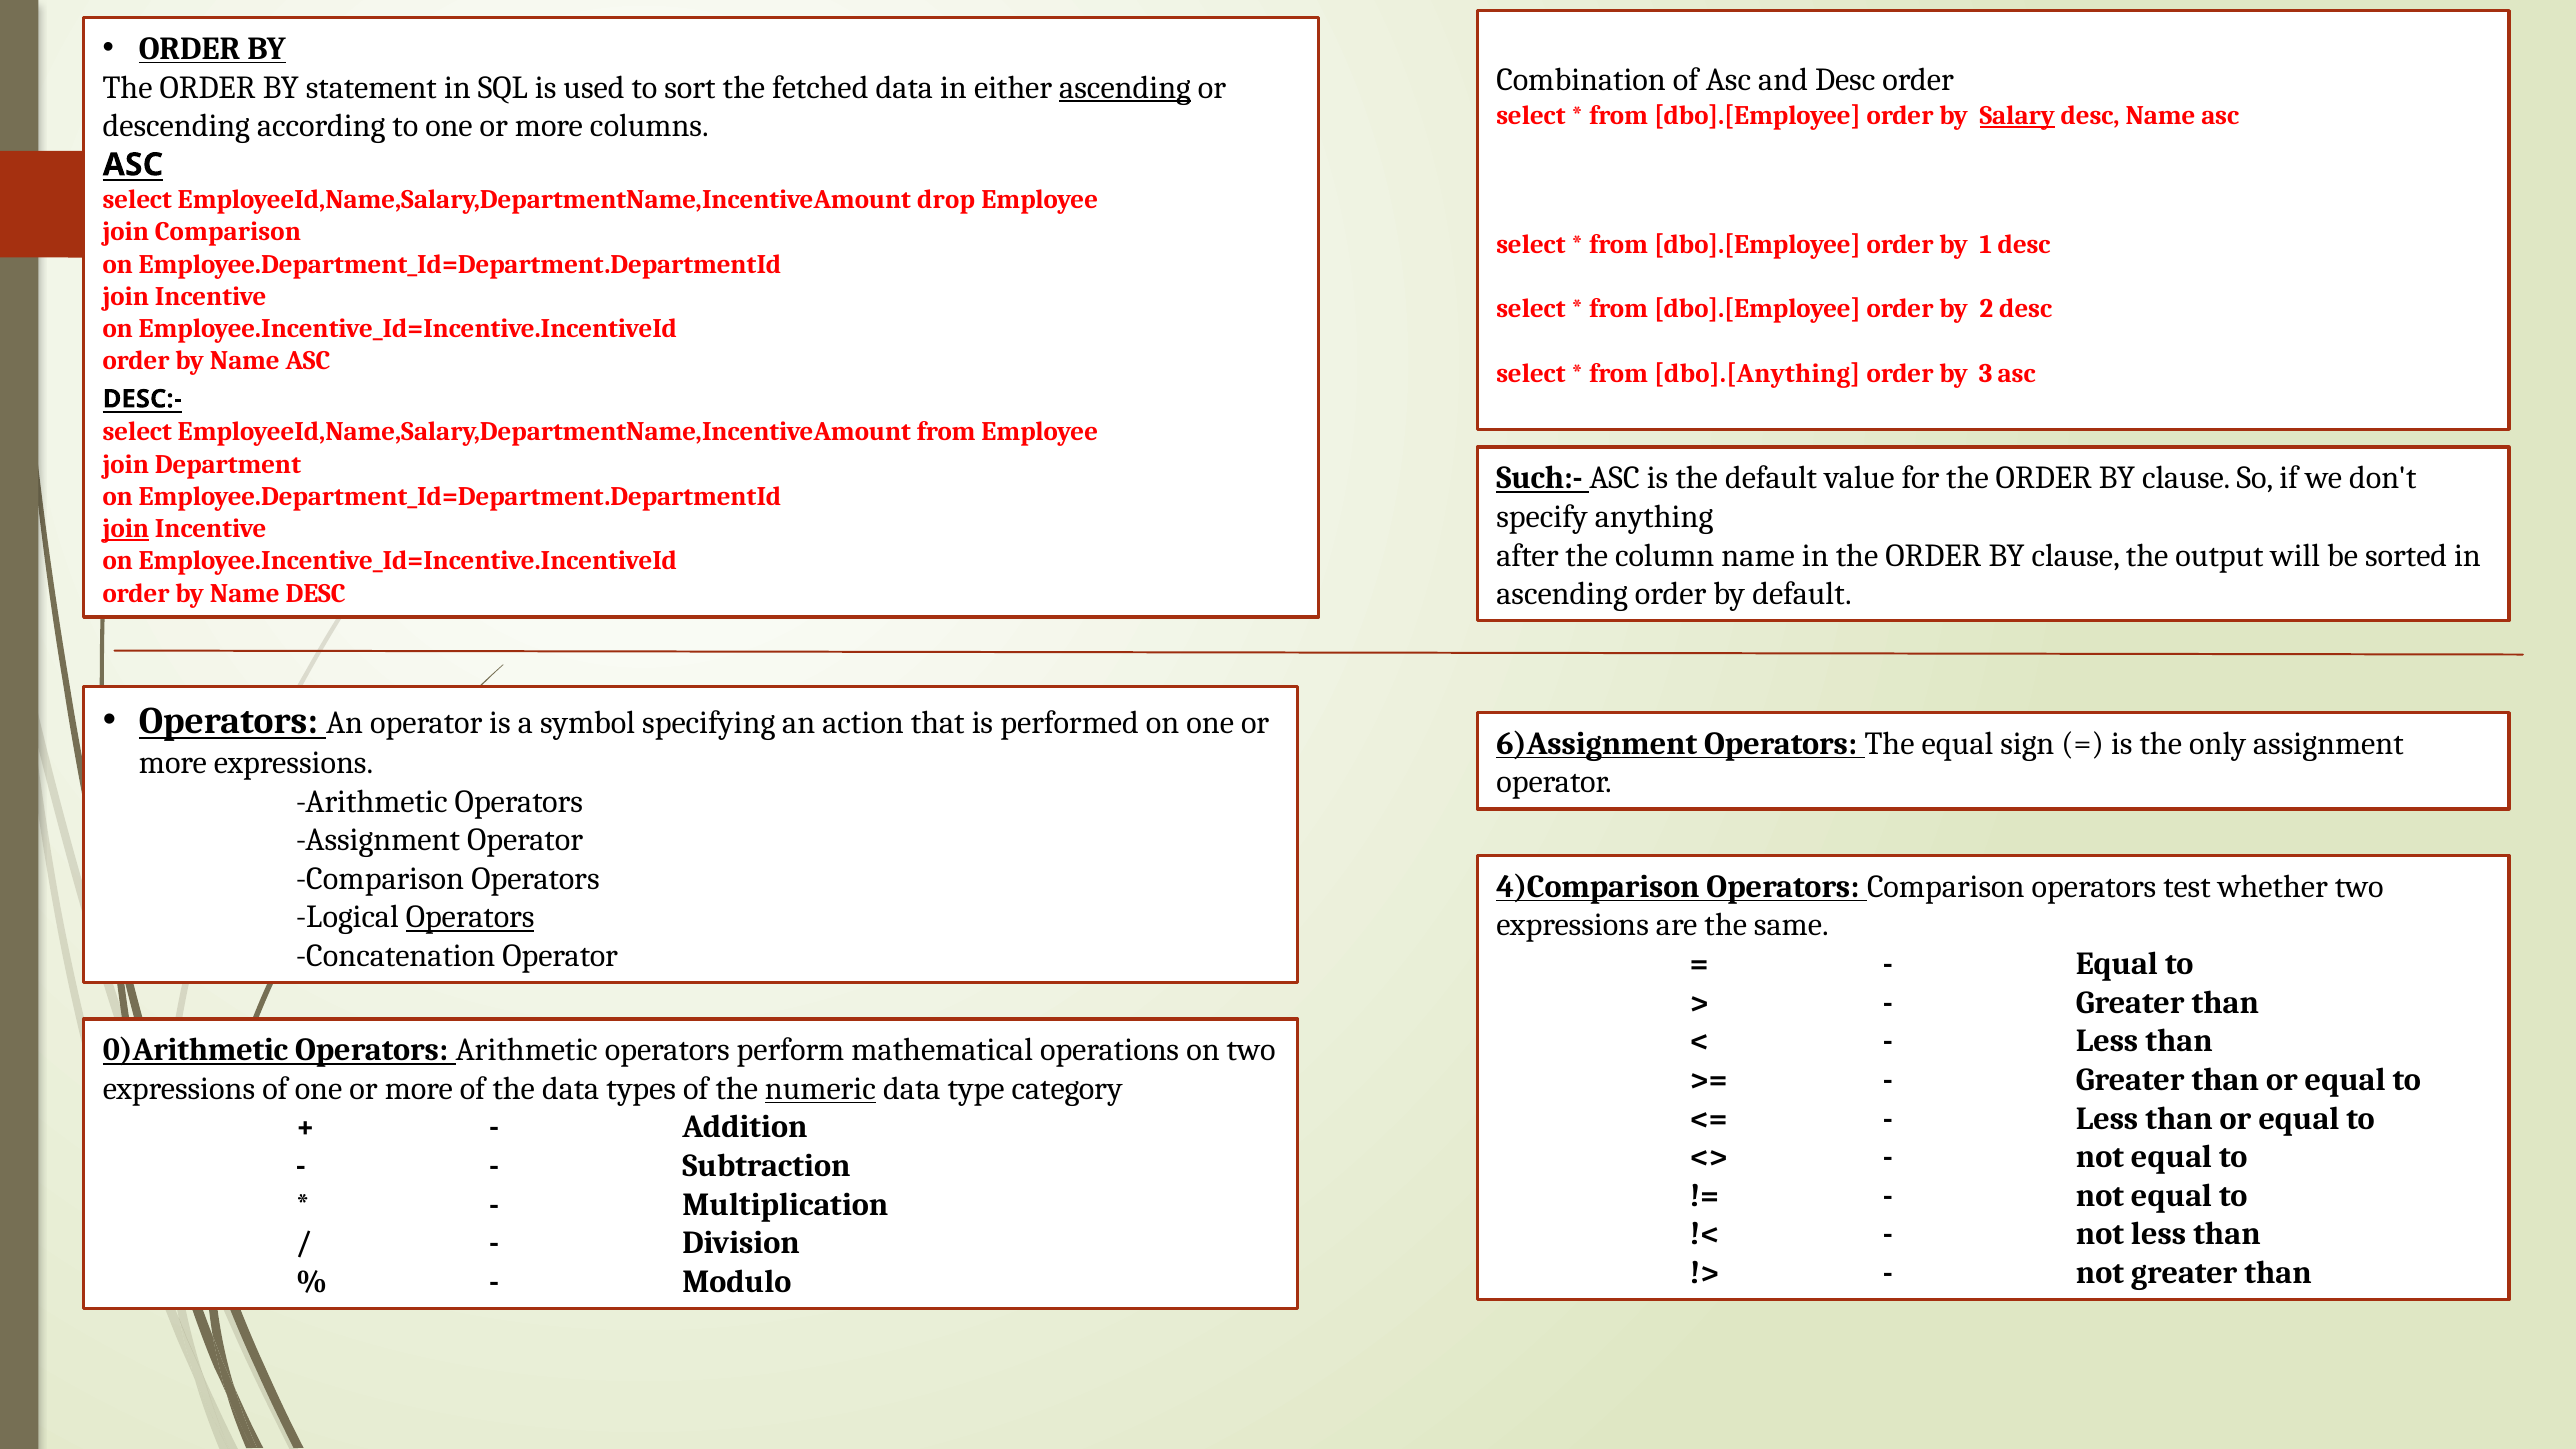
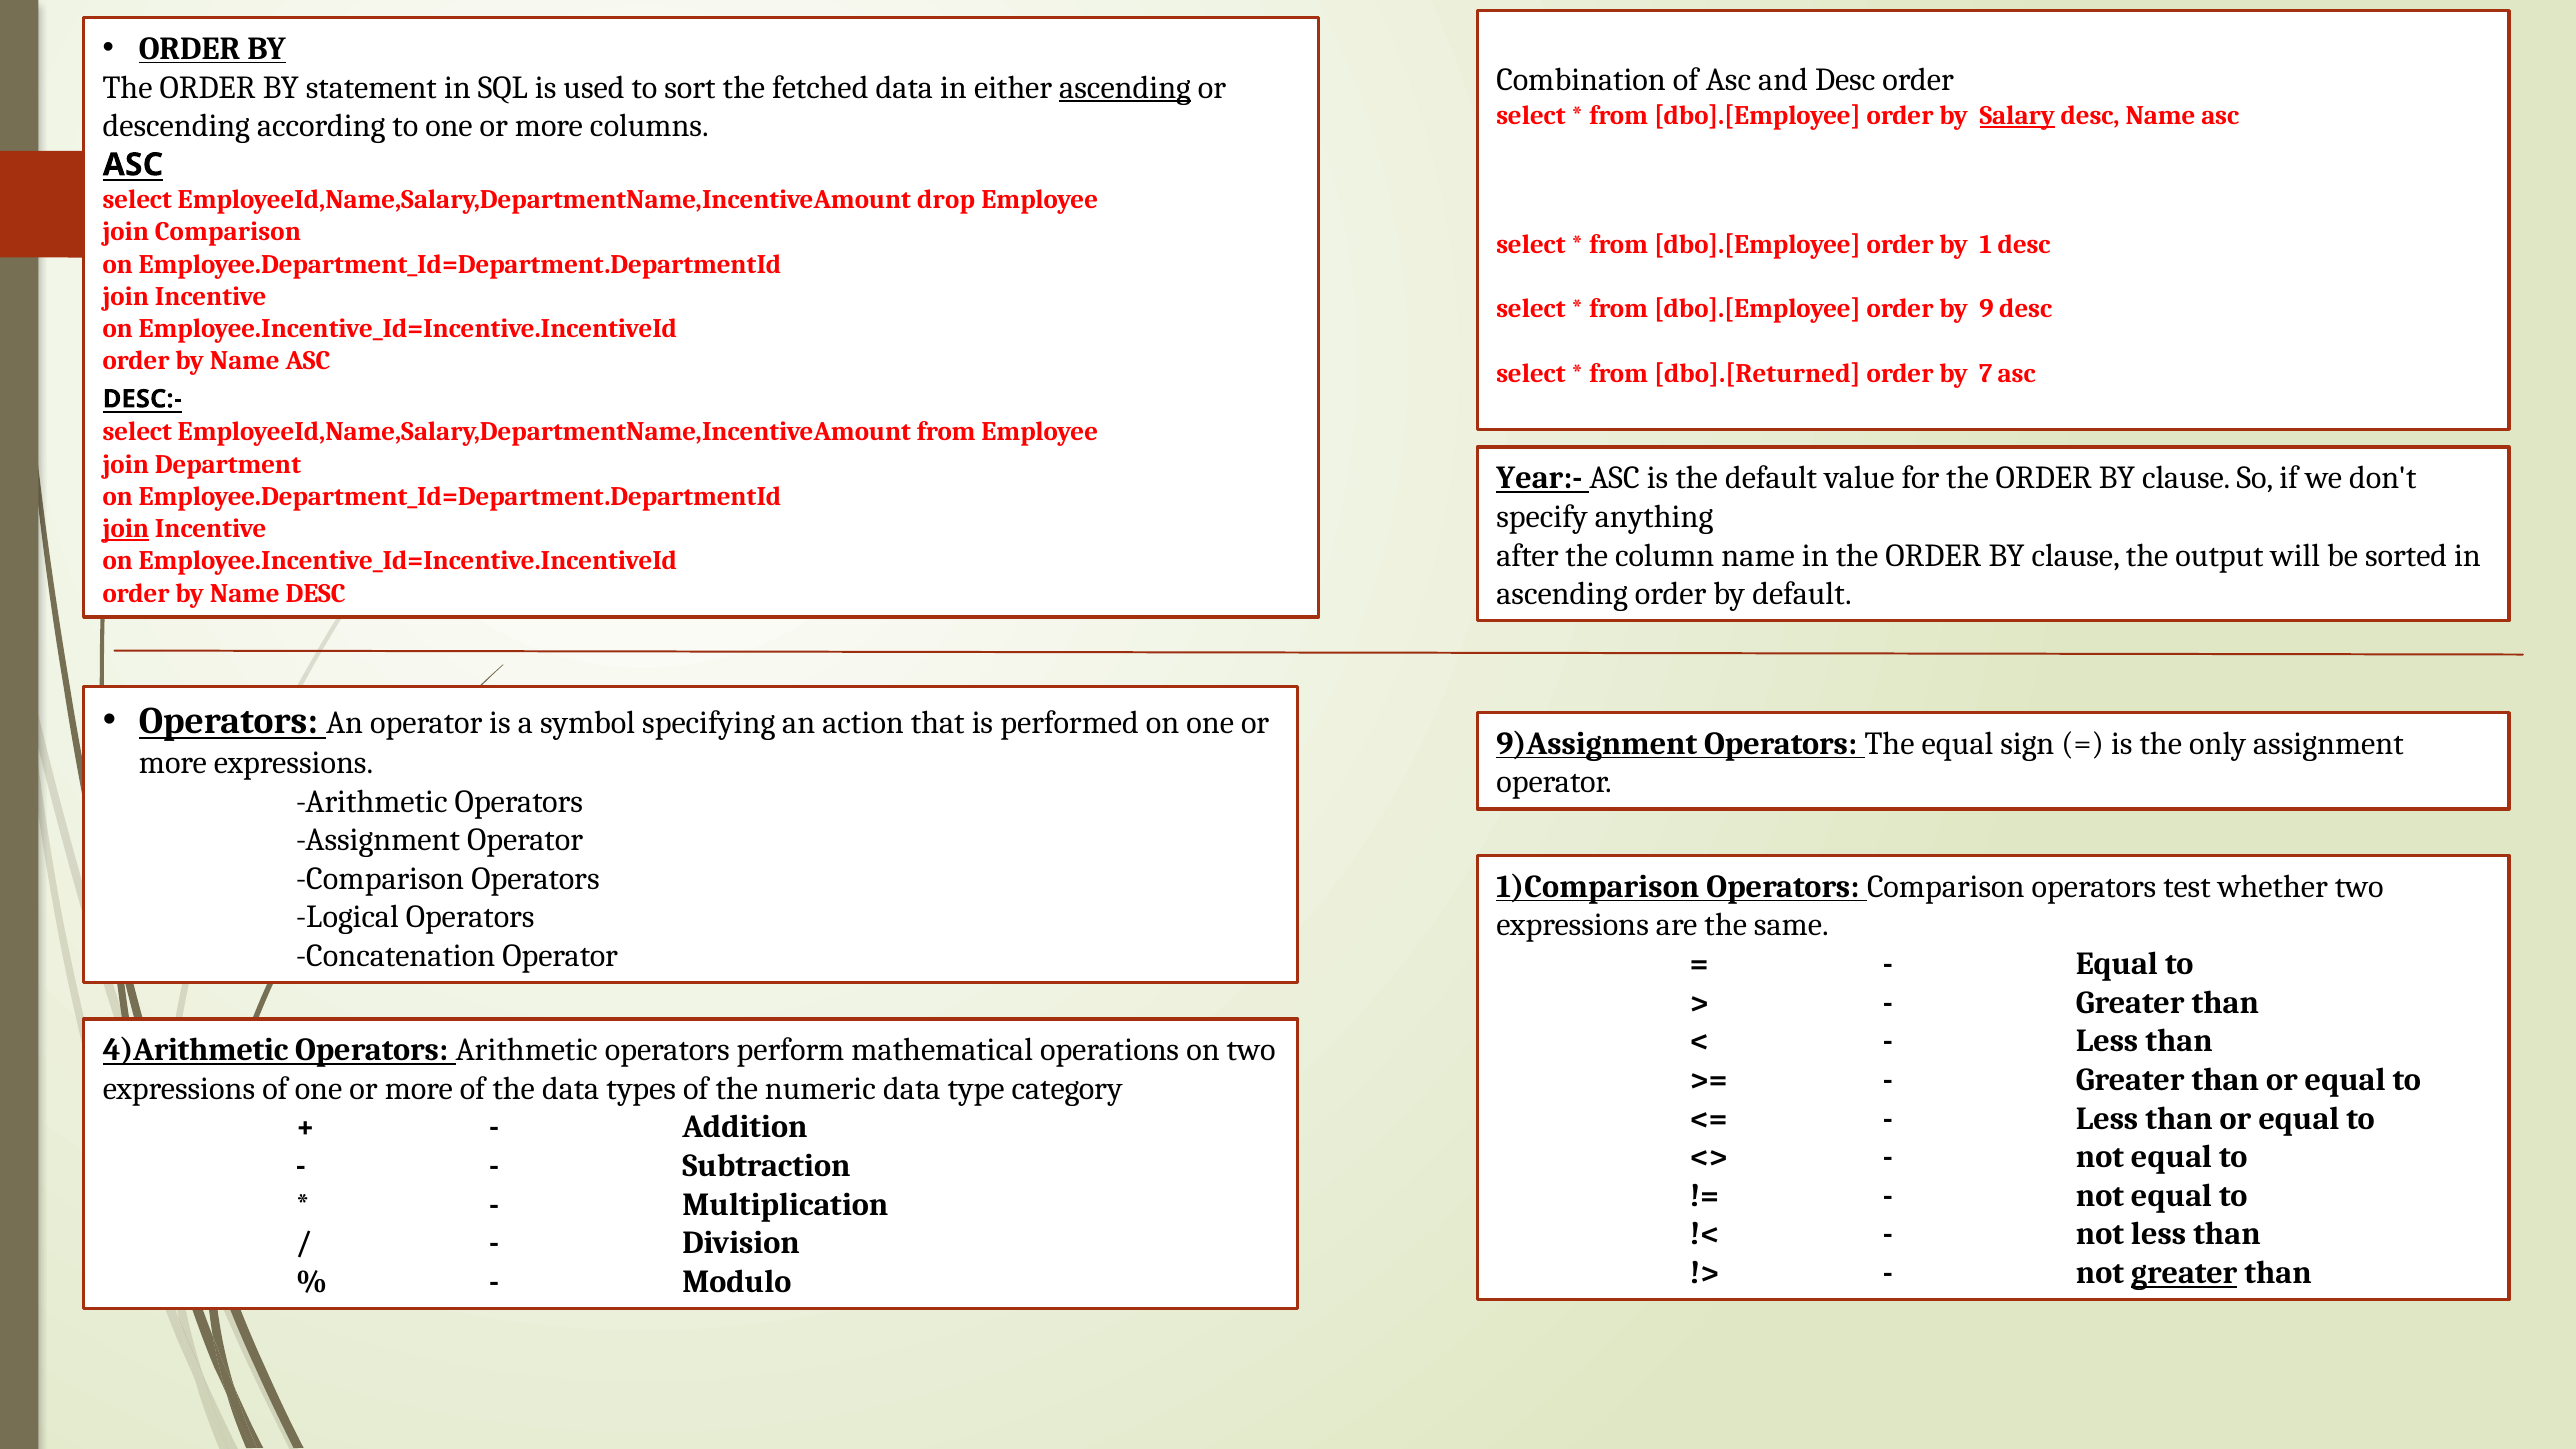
2: 2 -> 9 (1987, 309)
dbo].[Anything: dbo].[Anything -> dbo].[Returned (1757, 373)
3: 3 -> 7 (1986, 373)
Such:-: Such:- -> Year:- (1539, 478)
6)Assignment: 6)Assignment -> 9)Assignment (1597, 744)
4)Comparison: 4)Comparison -> 1)Comparison (1598, 887)
Operators underline: present -> none (470, 917)
0)Arithmetic: 0)Arithmetic -> 4)Arithmetic (196, 1050)
numeric underline: present -> none (820, 1089)
greater underline: none -> present (2184, 1273)
